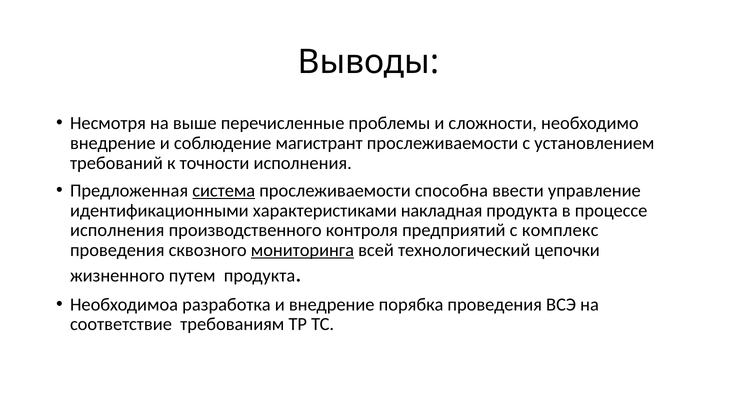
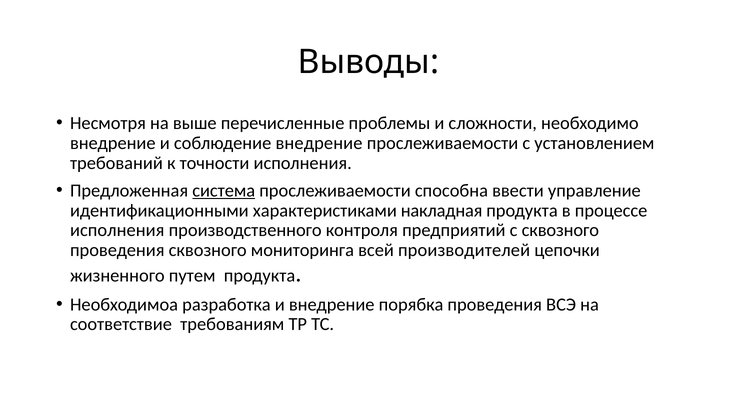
соблюдение магистрант: магистрант -> внедрение (319, 143)
с комплекс: комплекс -> сквозного (560, 230)
мониторинга underline: present -> none (302, 250)
технологический: технологический -> производителей (464, 250)
